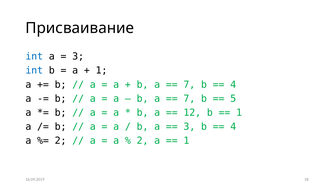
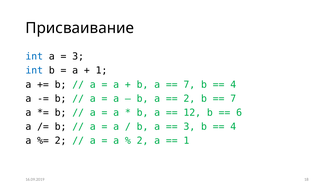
7: 7 -> 2 (189, 98)
5: 5 -> 7 (233, 98)
1: 1 -> 6 (239, 112)
